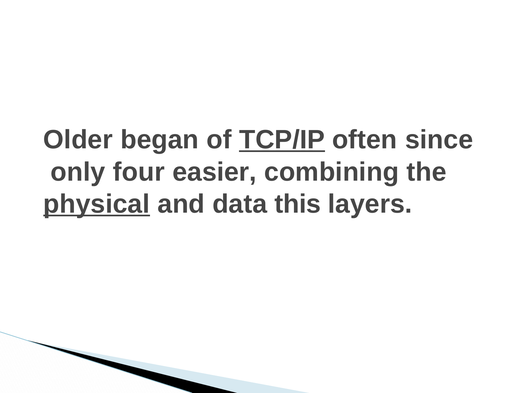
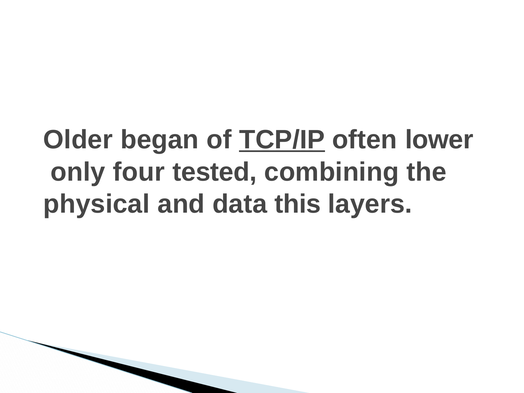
since: since -> lower (439, 140)
easier: easier -> tested (215, 172)
physical underline: present -> none (97, 204)
